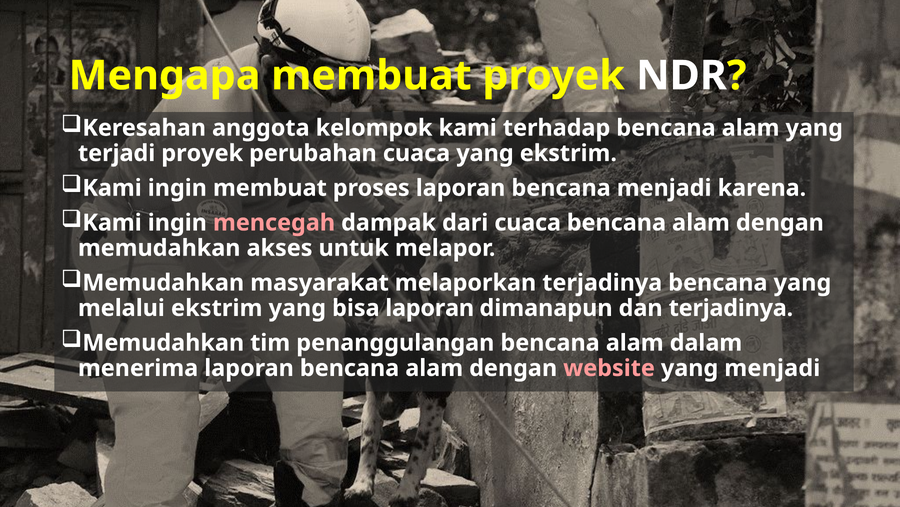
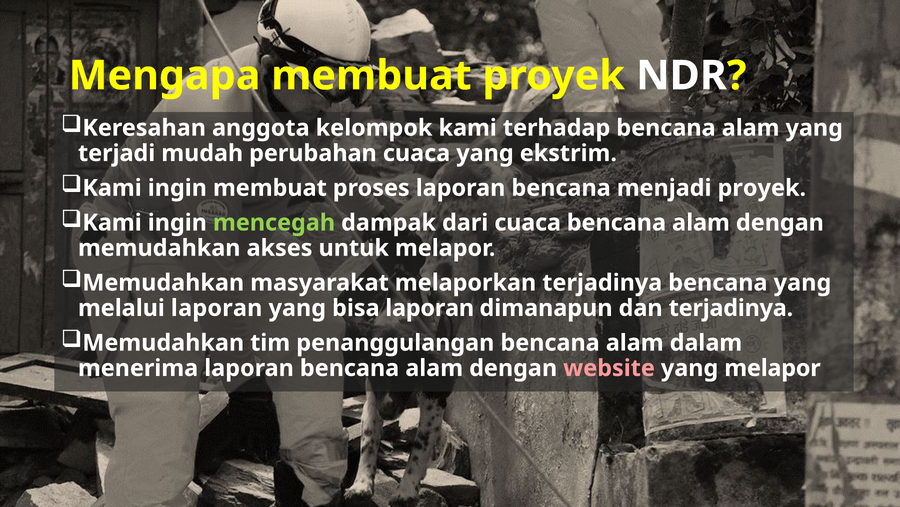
terjadi proyek: proyek -> mudah (202, 153)
menjadi karena: karena -> proyek (762, 188)
mencegah colour: pink -> light green (274, 222)
melalui ekstrim: ekstrim -> laporan (217, 308)
yang menjadi: menjadi -> melapor (773, 368)
